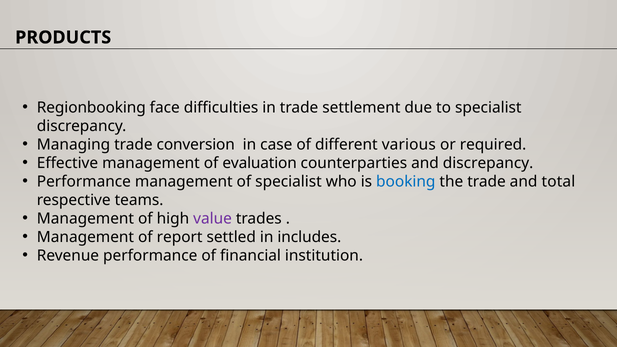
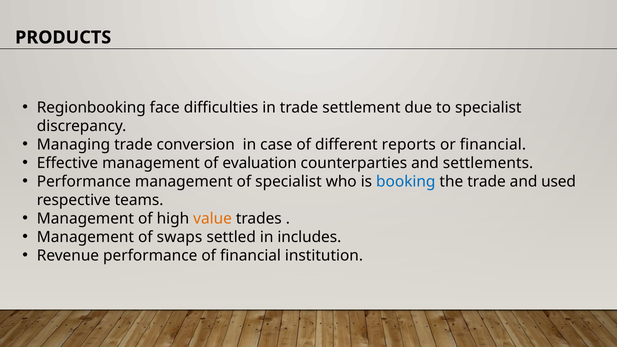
various: various -> reports (409, 145)
or required: required -> financial (493, 145)
and discrepancy: discrepancy -> settlements (488, 163)
total: total -> used (559, 182)
value colour: purple -> orange (213, 219)
report: report -> swaps (180, 237)
